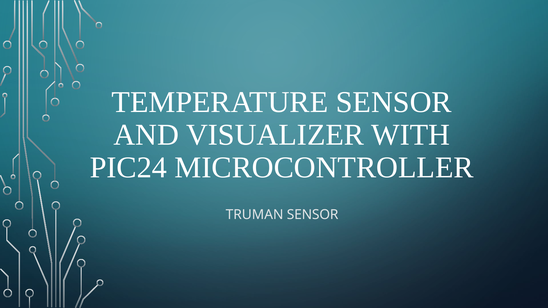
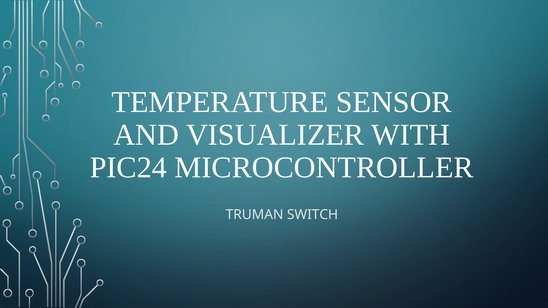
TRUMAN SENSOR: SENSOR -> SWITCH (313, 215)
